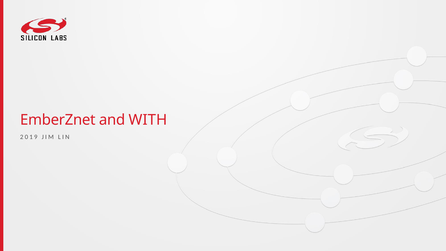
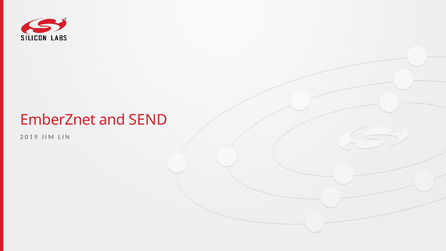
WITH: WITH -> SEND (148, 120)
